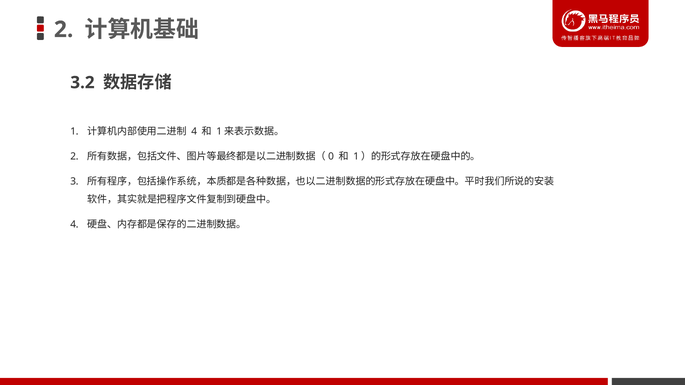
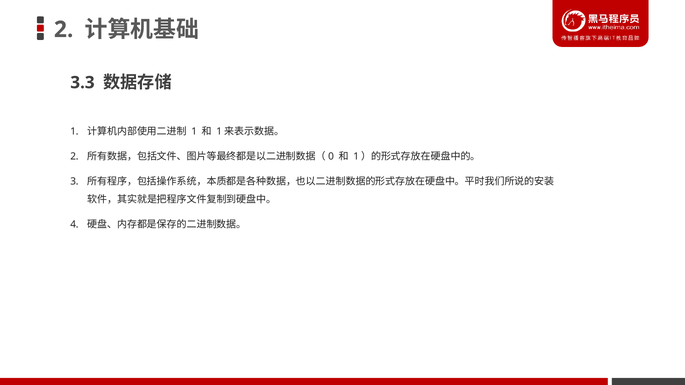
3.2: 3.2 -> 3.3 (82, 83)
4: 4 -> 1 (194, 131)
